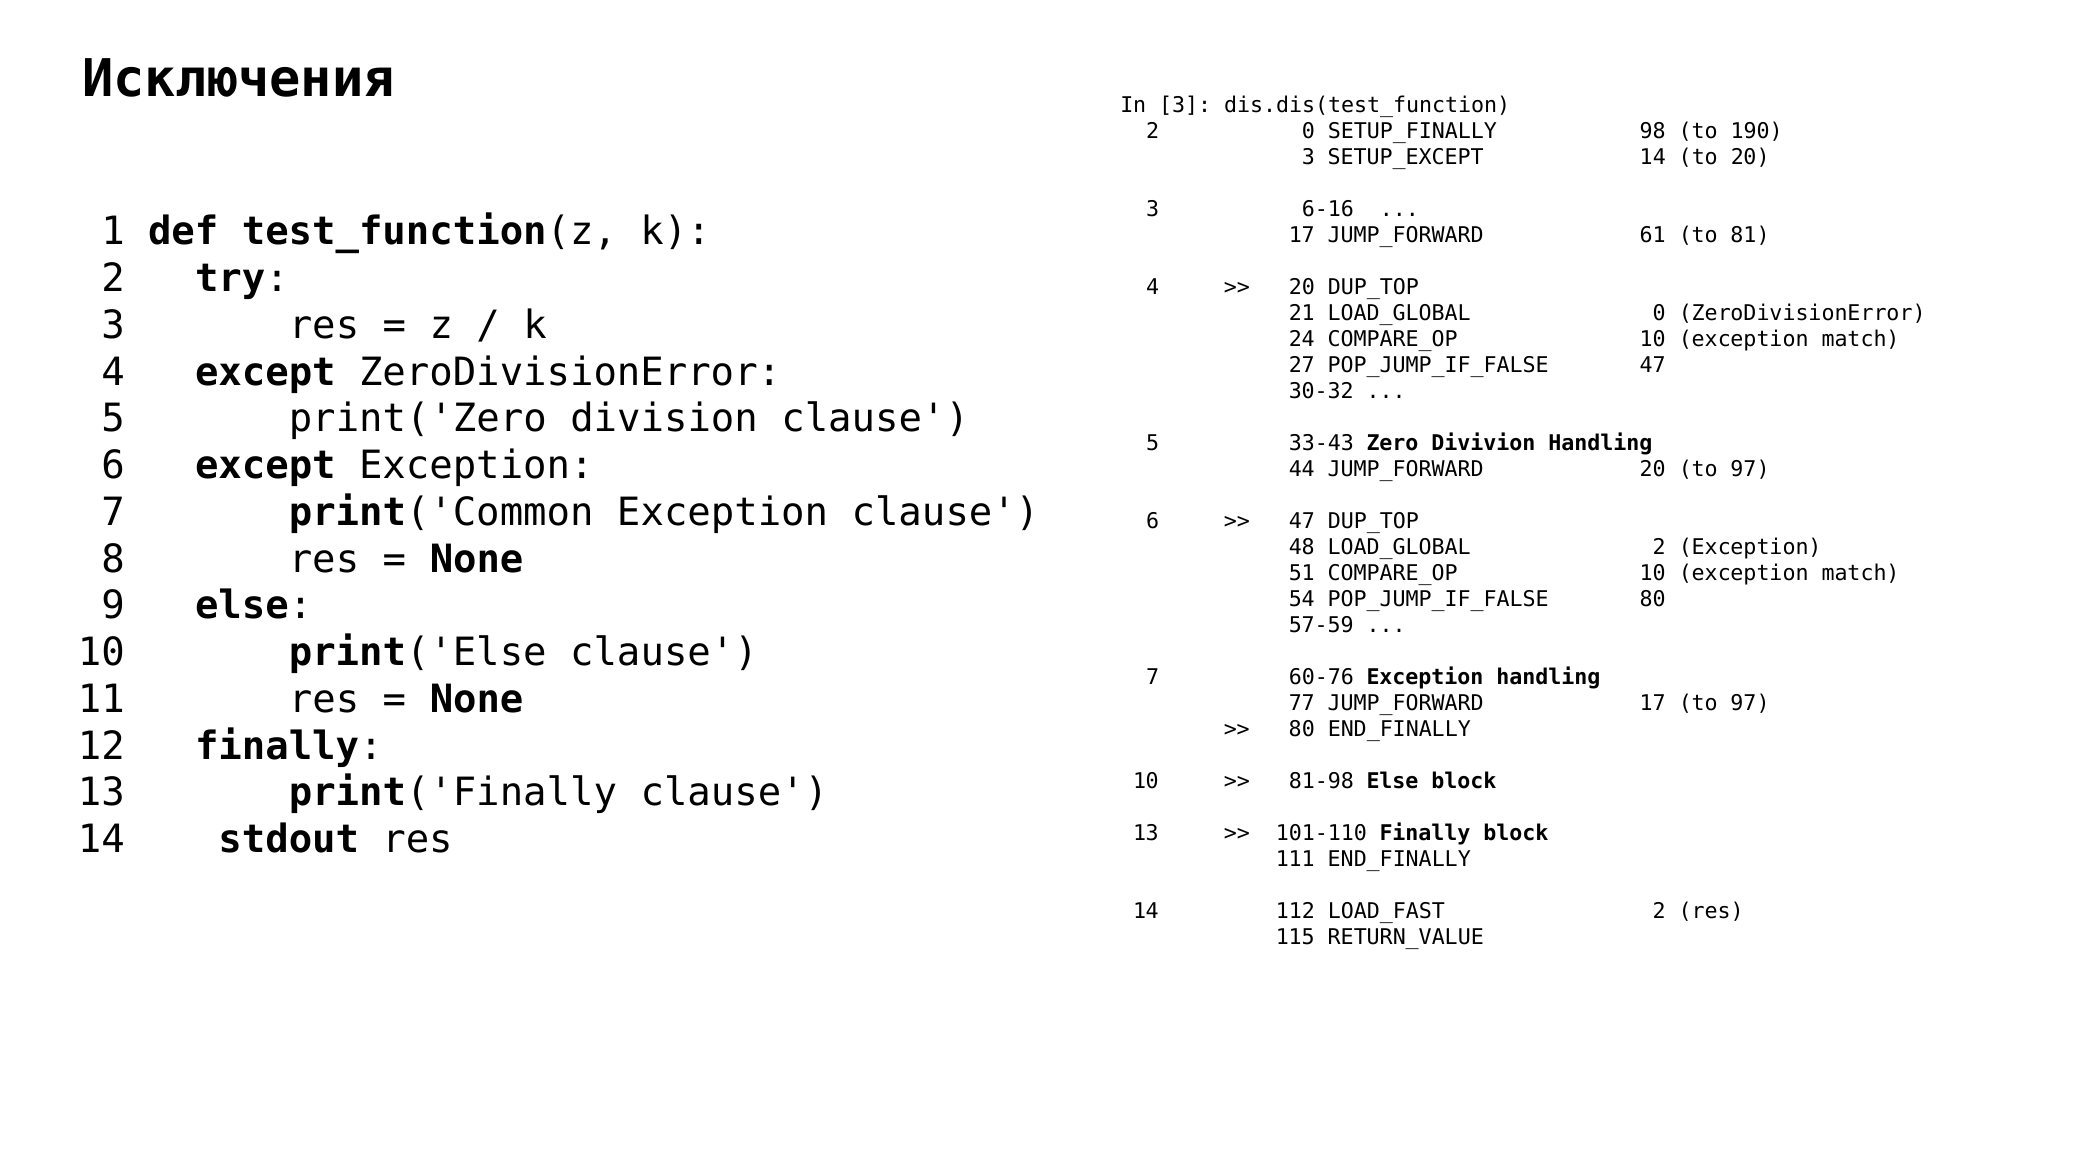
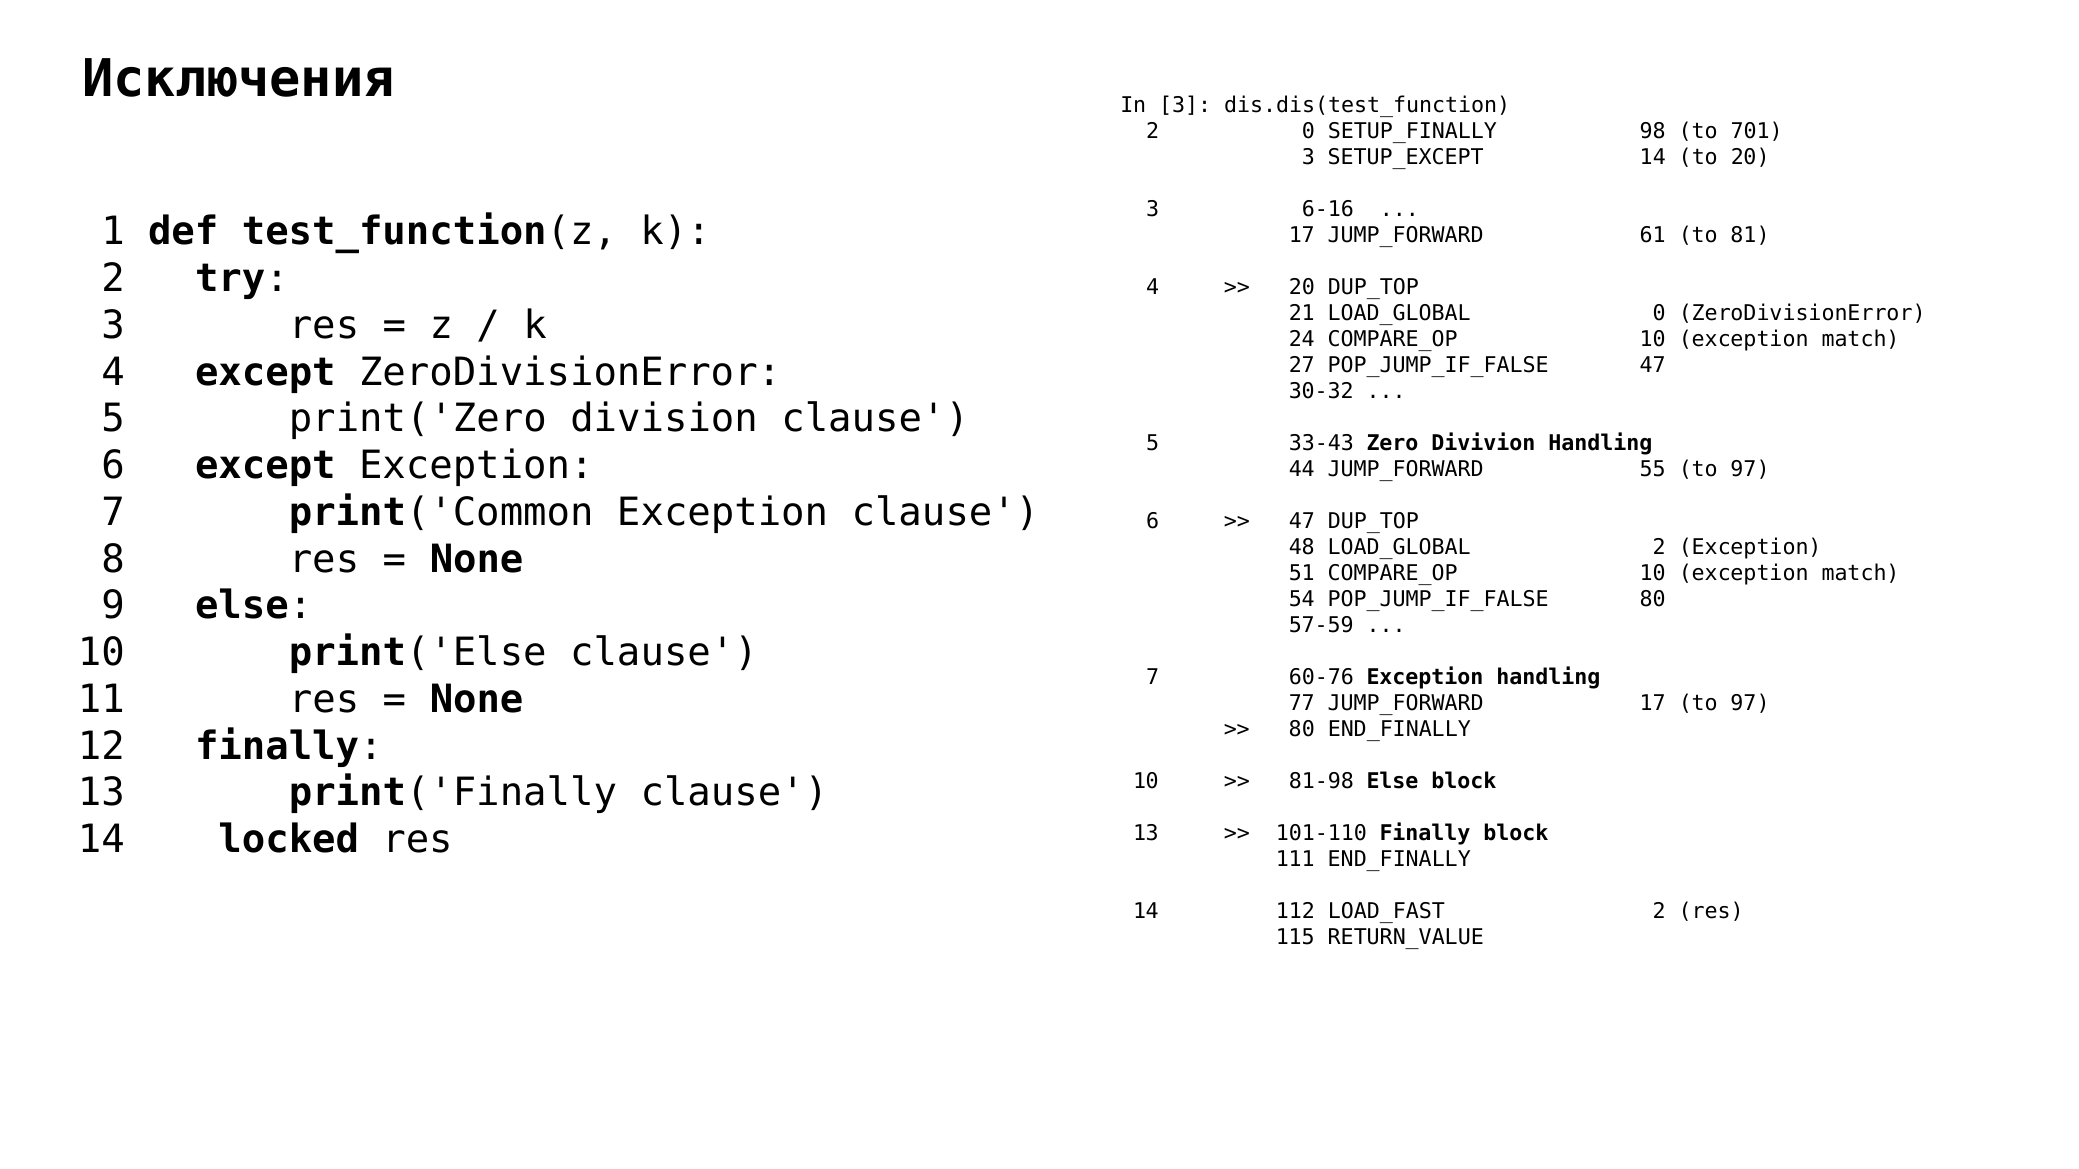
190: 190 -> 701 (1757, 131)
JUMP_FORWARD 20: 20 -> 55 (1653, 469)
stdout: stdout -> locked (289, 840)
